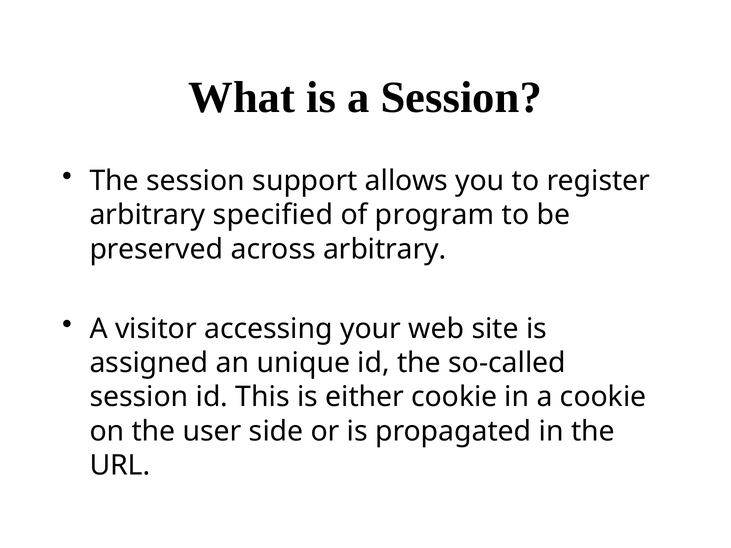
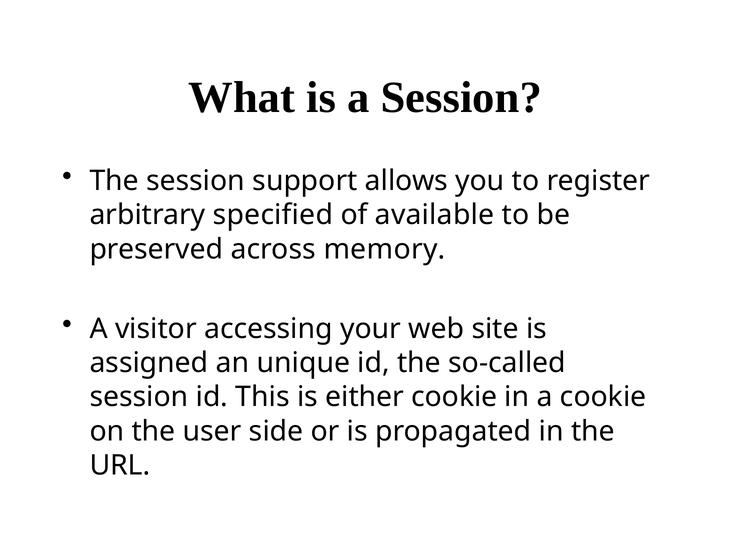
program: program -> available (435, 215)
across arbitrary: arbitrary -> memory (385, 249)
